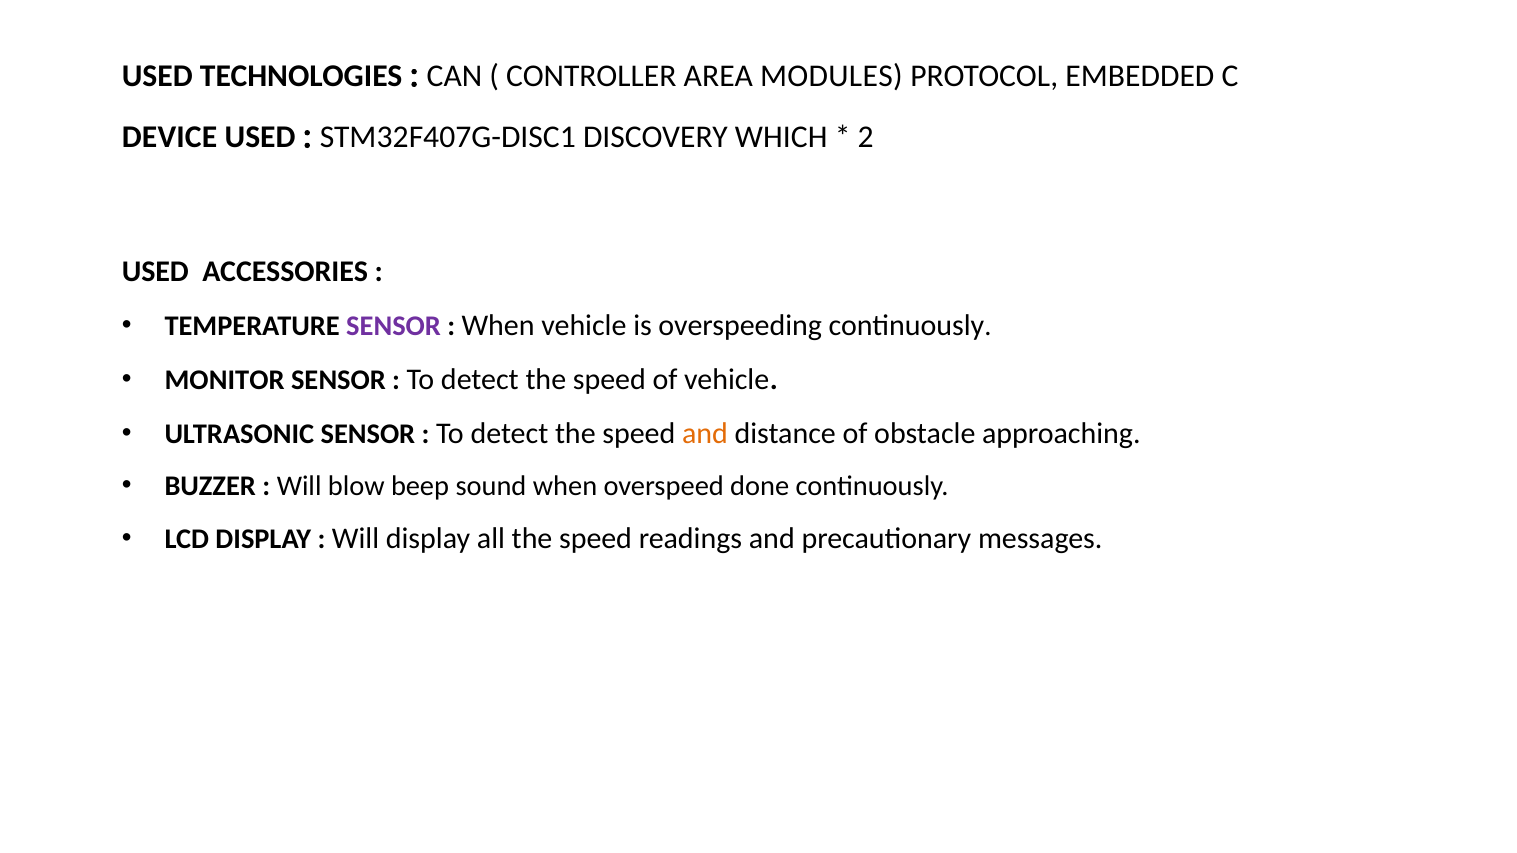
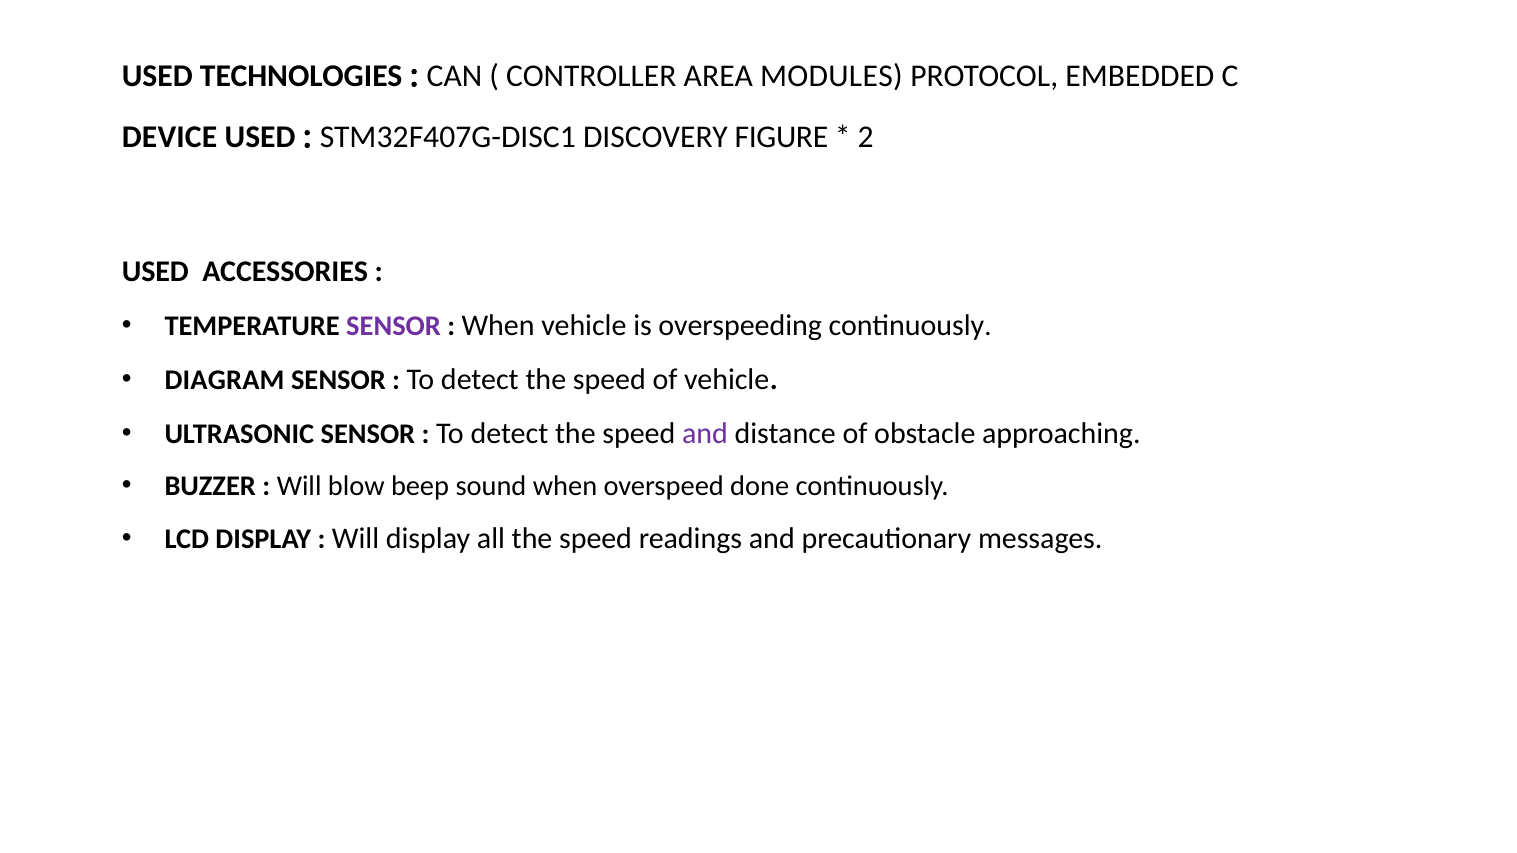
WHICH: WHICH -> FIGURE (781, 137)
MONITOR: MONITOR -> DIAGRAM (225, 381)
and colour: orange -> purple (705, 434)
